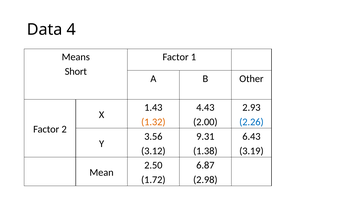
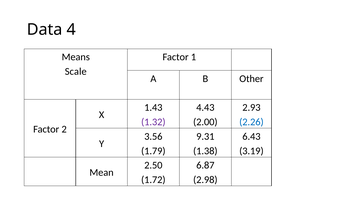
Short: Short -> Scale (76, 71)
1.32 colour: orange -> purple (153, 122)
3.12: 3.12 -> 1.79 (153, 151)
